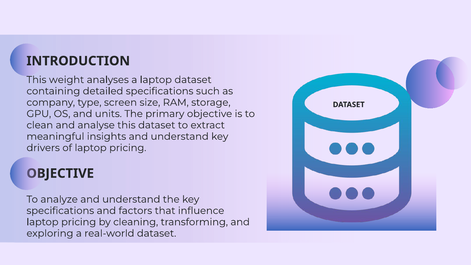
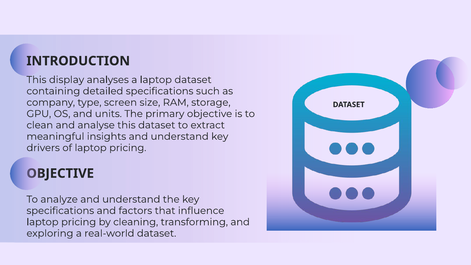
weight: weight -> display (67, 80)
